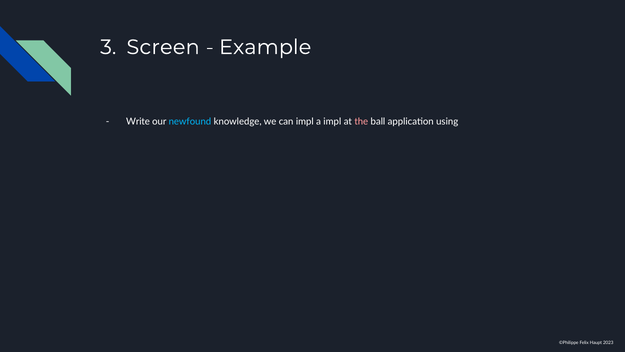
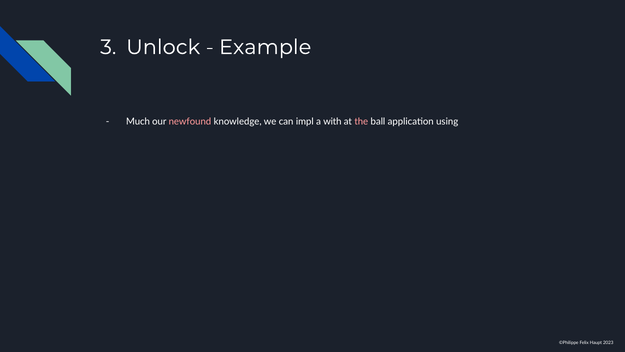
Screen: Screen -> Unlock (163, 47)
Write: Write -> Much (138, 122)
newfound colour: light blue -> pink (190, 122)
a impl: impl -> with (332, 122)
